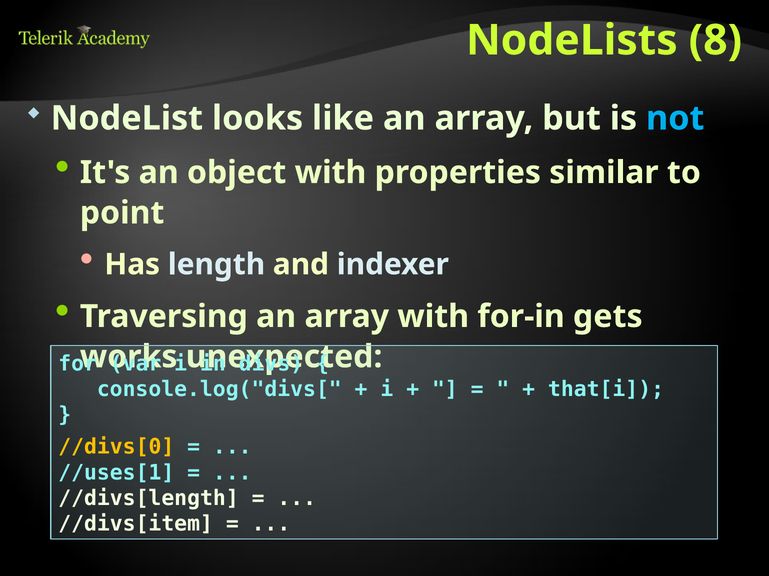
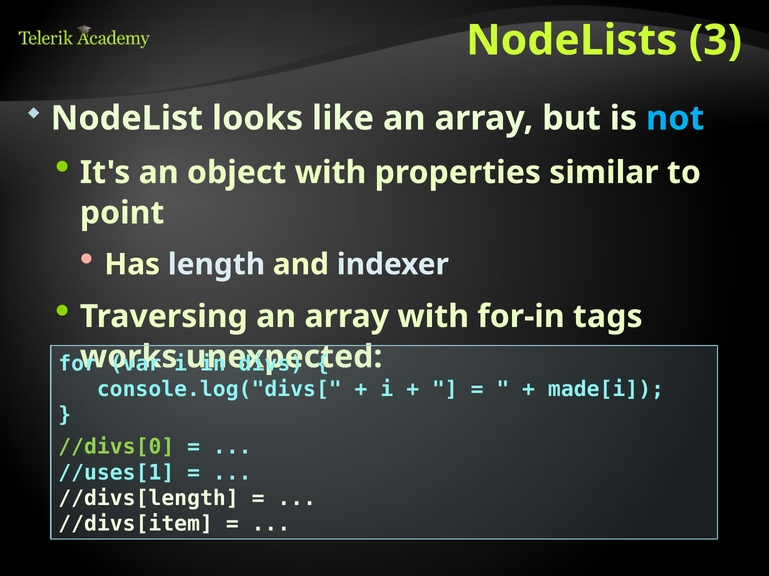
8: 8 -> 3 (715, 40)
gets: gets -> tags (608, 317)
that[i: that[i -> made[i (606, 390)
//divs[0 colour: yellow -> light green (116, 448)
